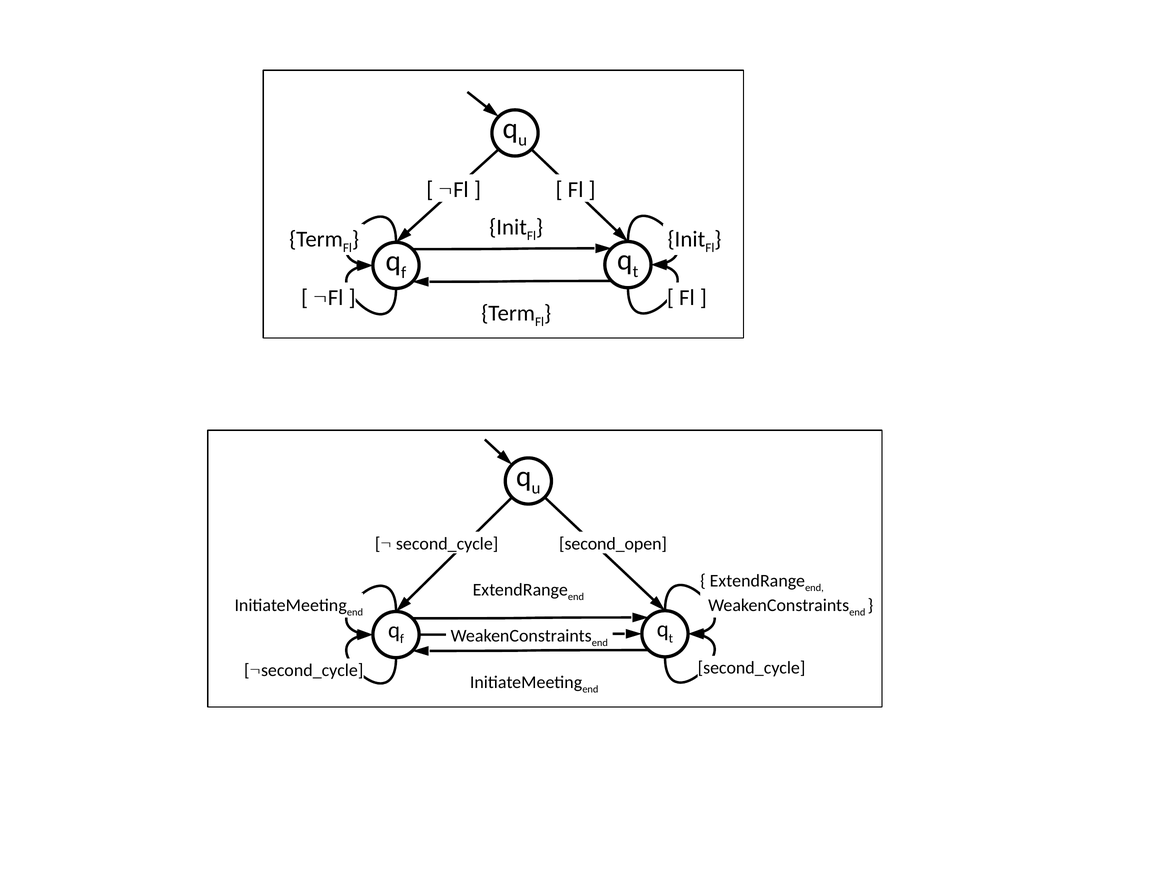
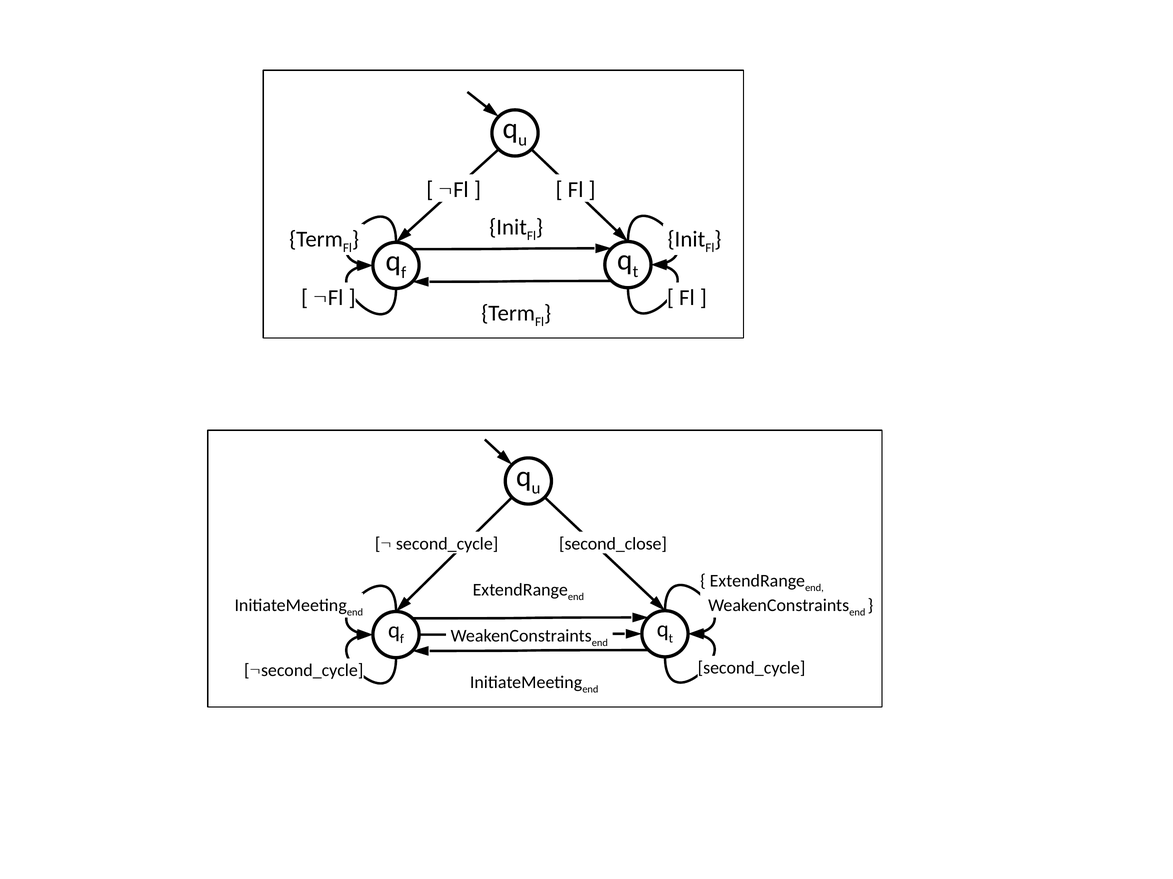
second_open: second_open -> second_close (613, 544)
